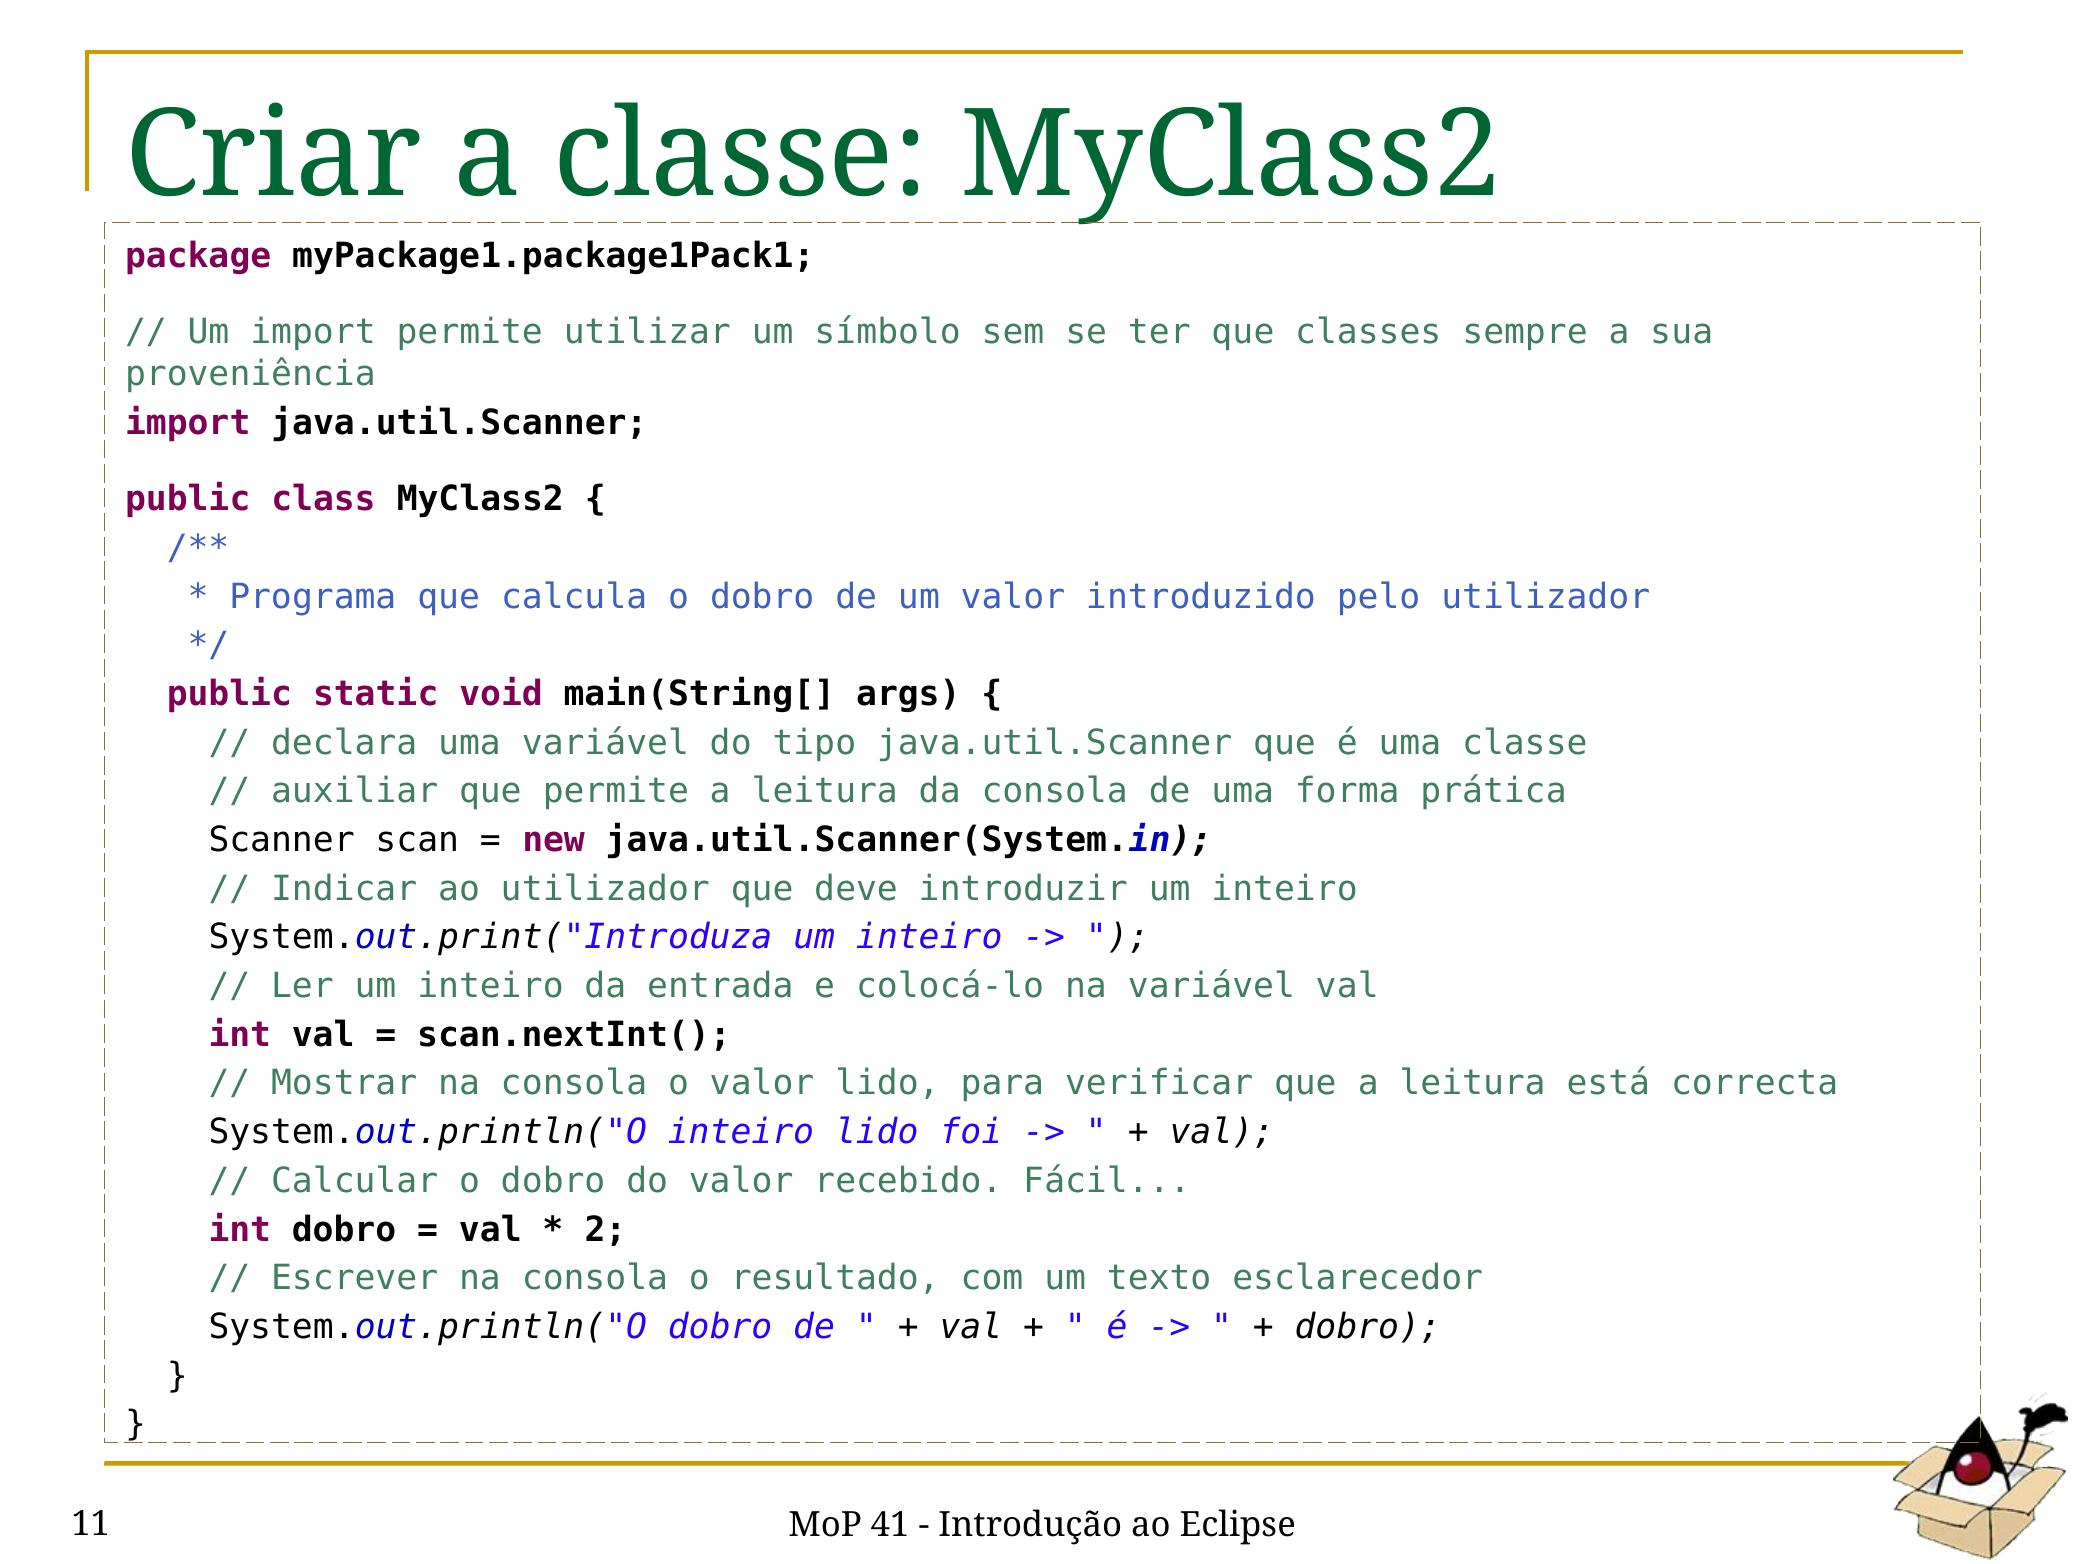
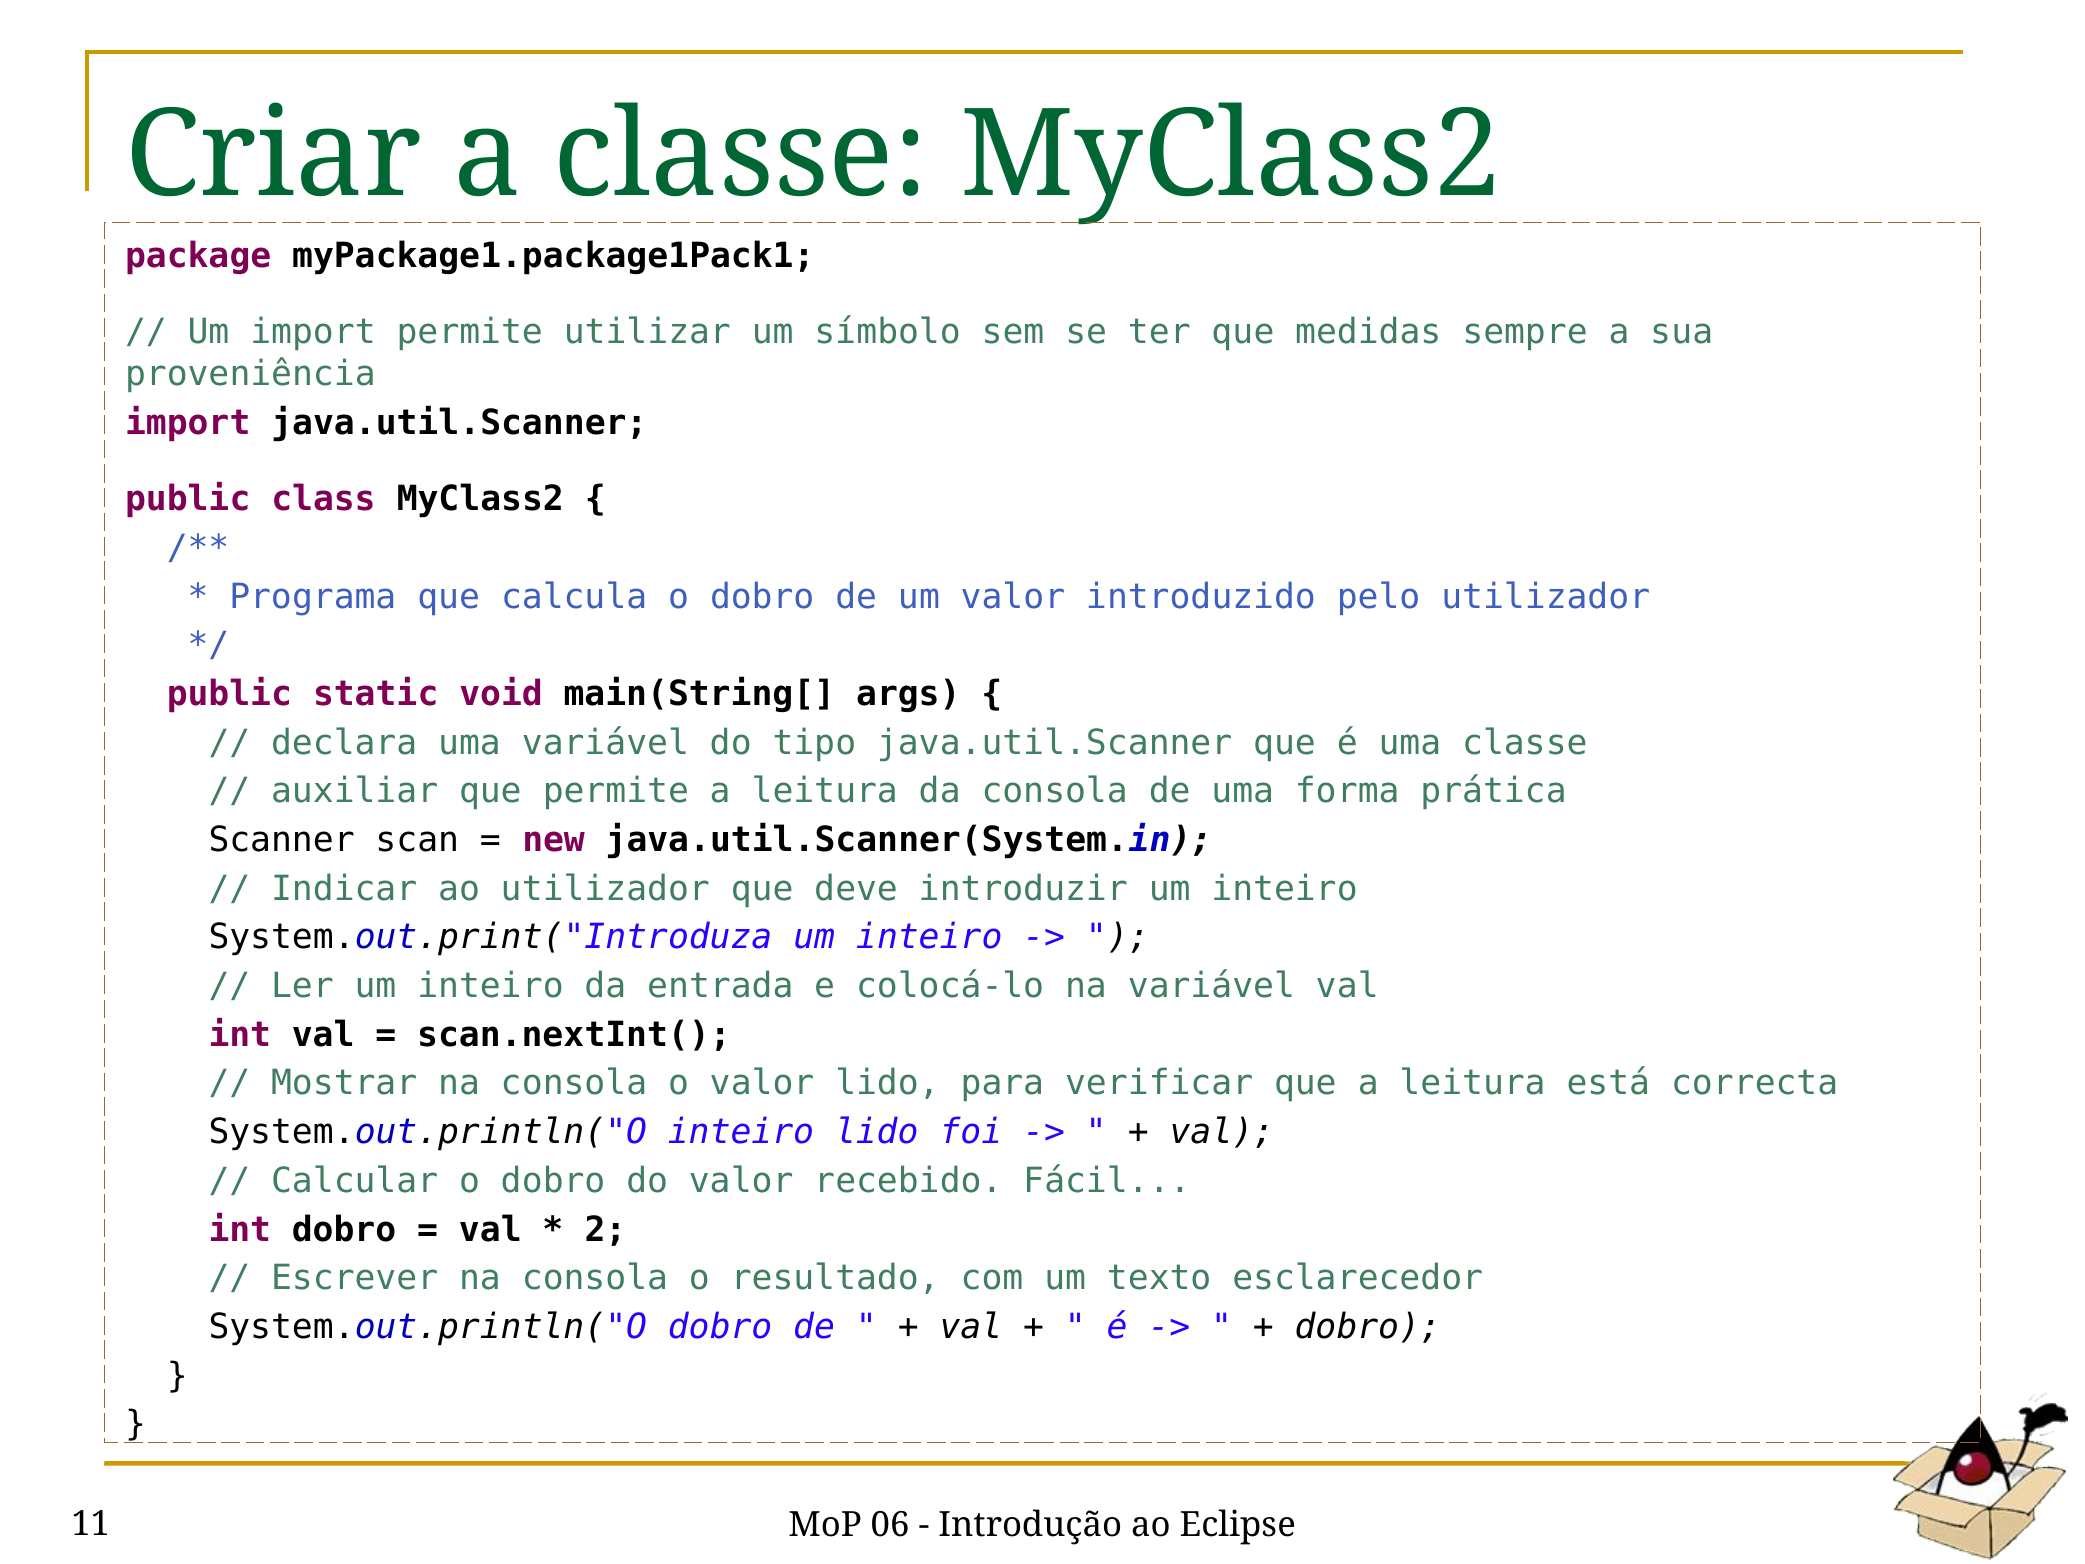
classes: classes -> medidas (1368, 332)
41: 41 -> 06 (890, 1525)
